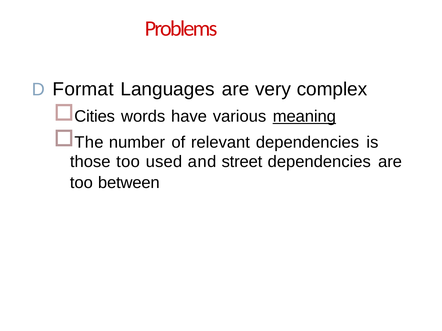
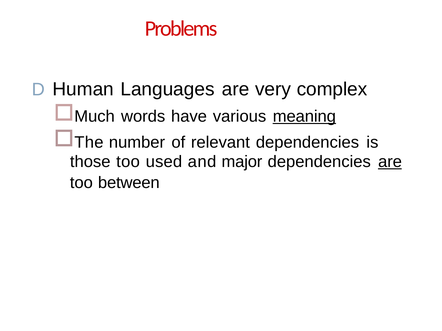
Format: Format -> Human (83, 89)
Cities: Cities -> Much (95, 116)
street: street -> major (242, 162)
are underline: none -> present (390, 162)
